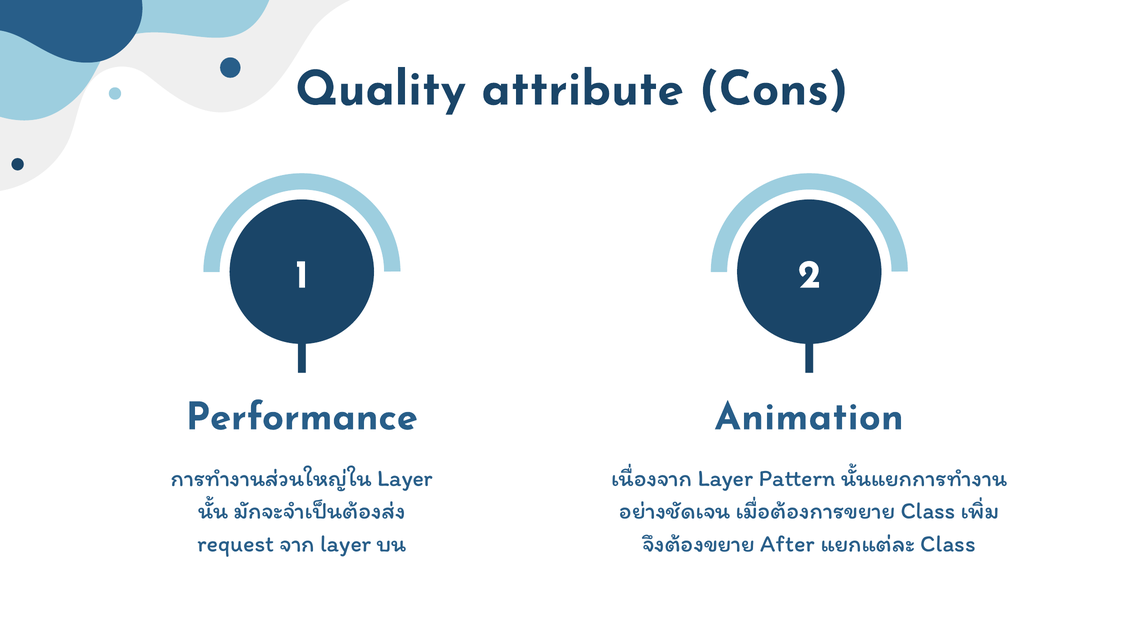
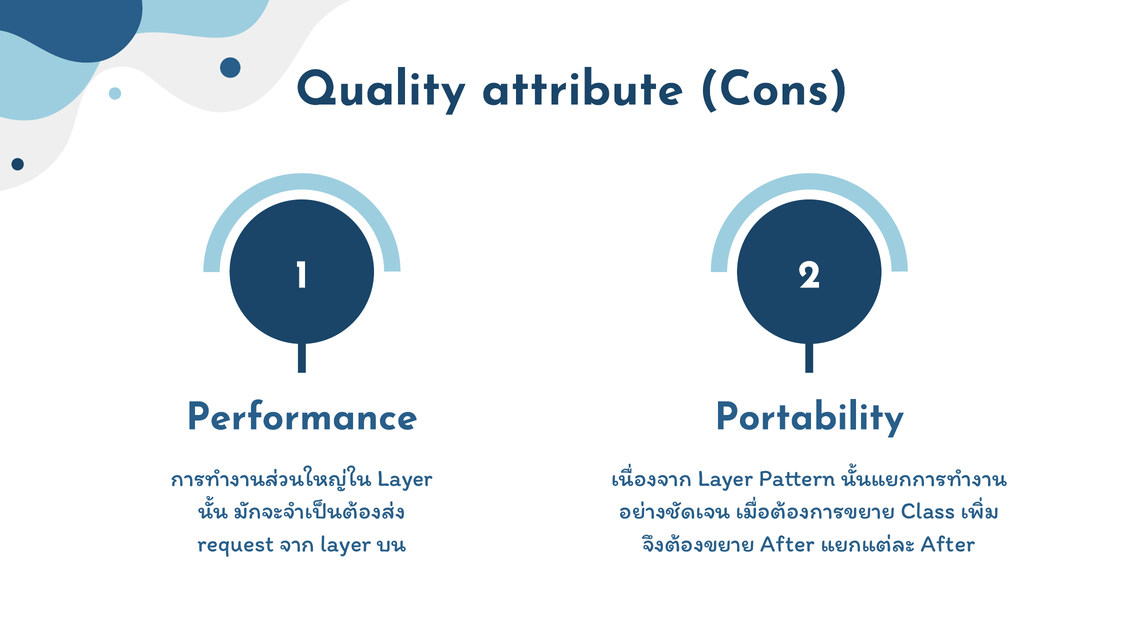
Animation: Animation -> Portability (809, 416)
Class: Class -> After (948, 544)
